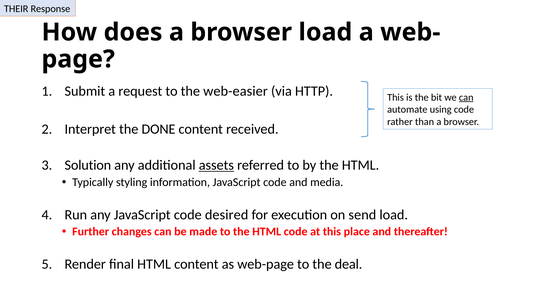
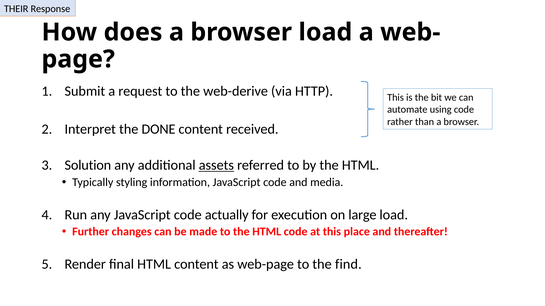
web-easier: web-easier -> web-derive (236, 91)
can underline: present -> none (466, 97)
desired: desired -> actually (227, 215)
send: send -> large (362, 215)
deal: deal -> find (348, 265)
